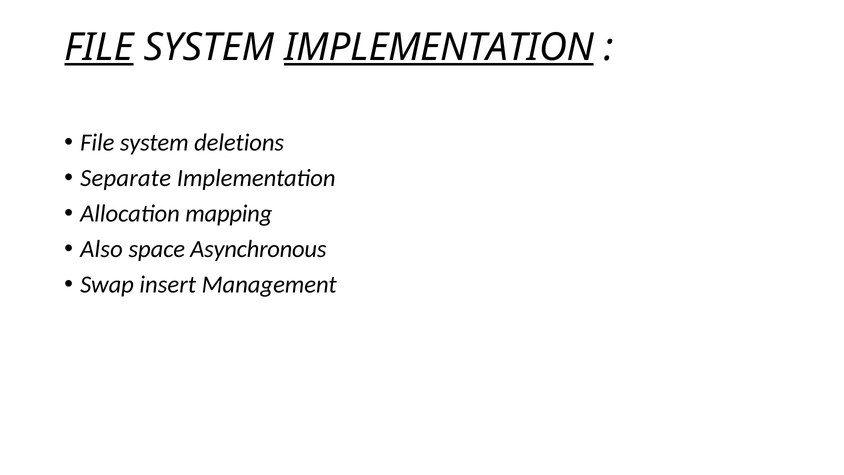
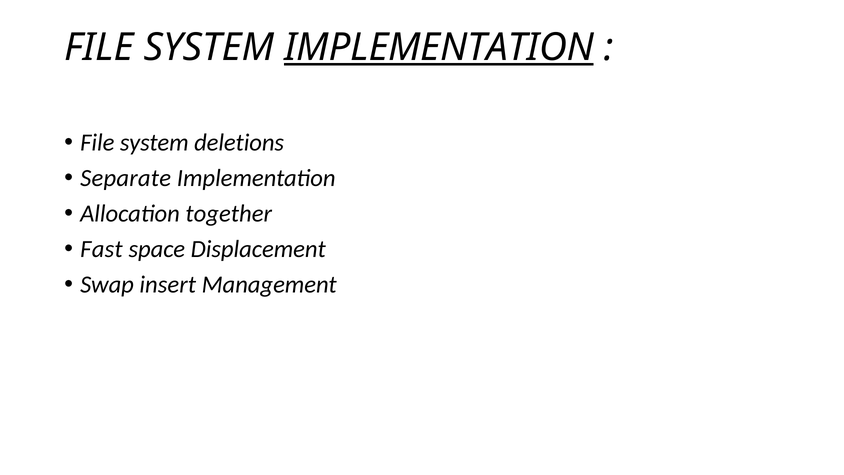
FILE underline: present -> none (99, 48)
mapping: mapping -> together (229, 213)
Also: Also -> Fast (101, 249)
Asynchronous: Asynchronous -> Displacement (258, 249)
